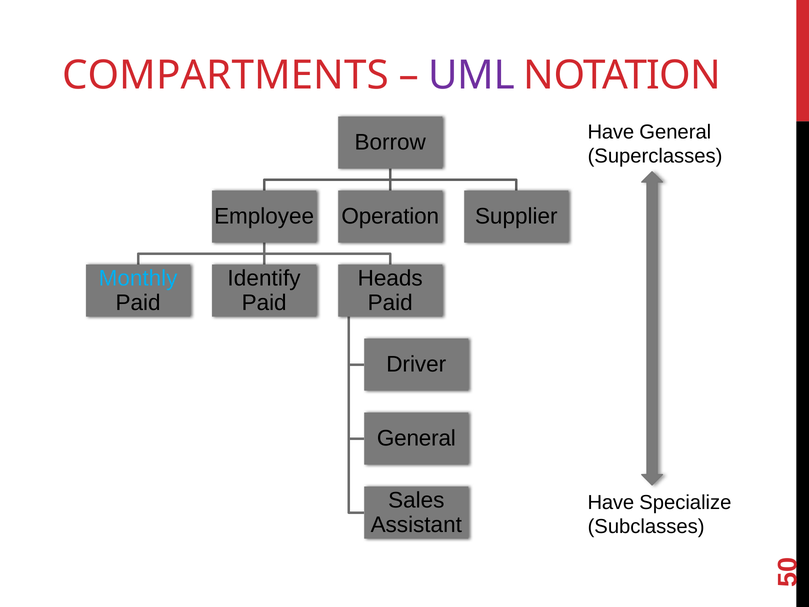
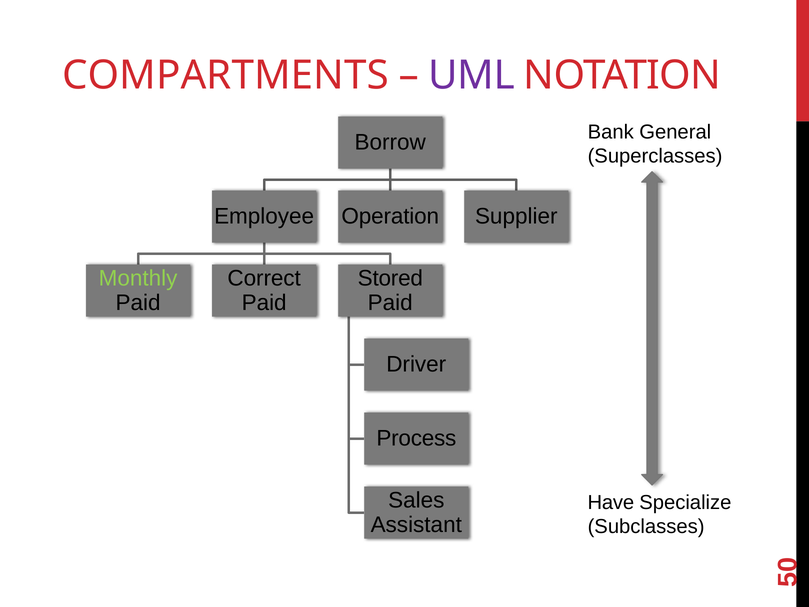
Have: Have -> Bank (611, 132)
Monthly colour: light blue -> light green (138, 278)
Identify: Identify -> Correct (264, 278)
Heads: Heads -> Stored (390, 278)
General: General -> Process (416, 438)
